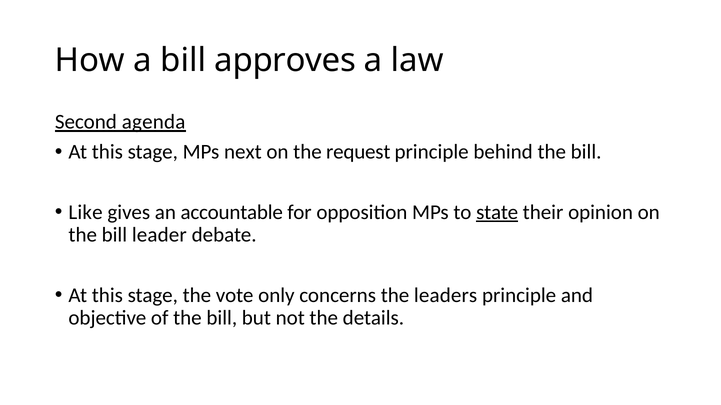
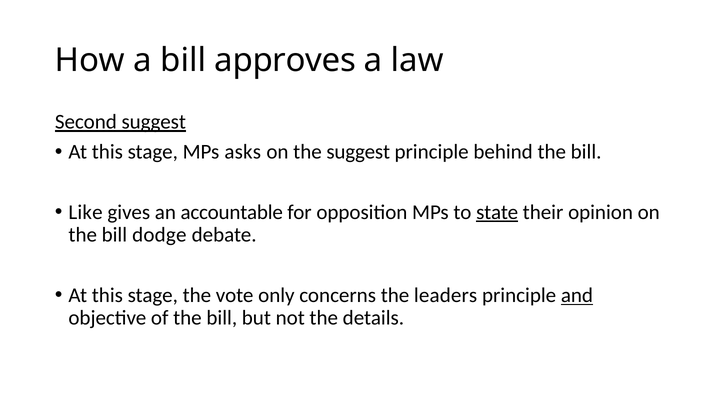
Second agenda: agenda -> suggest (154, 122)
next: next -> asks (243, 152)
the request: request -> suggest (358, 152)
leader: leader -> dodge (159, 235)
and underline: none -> present (577, 296)
